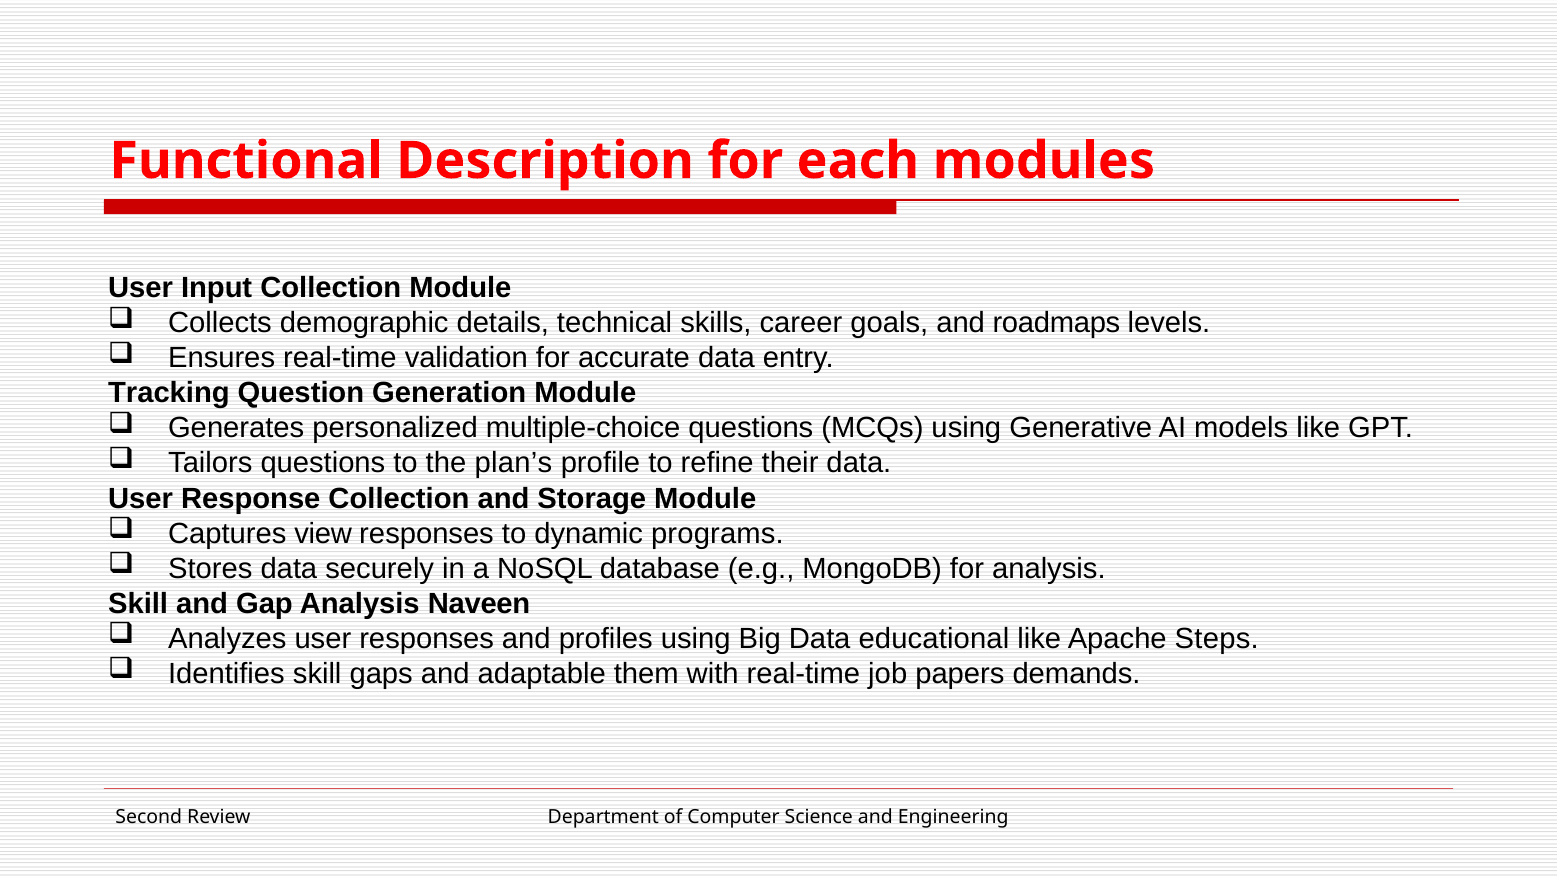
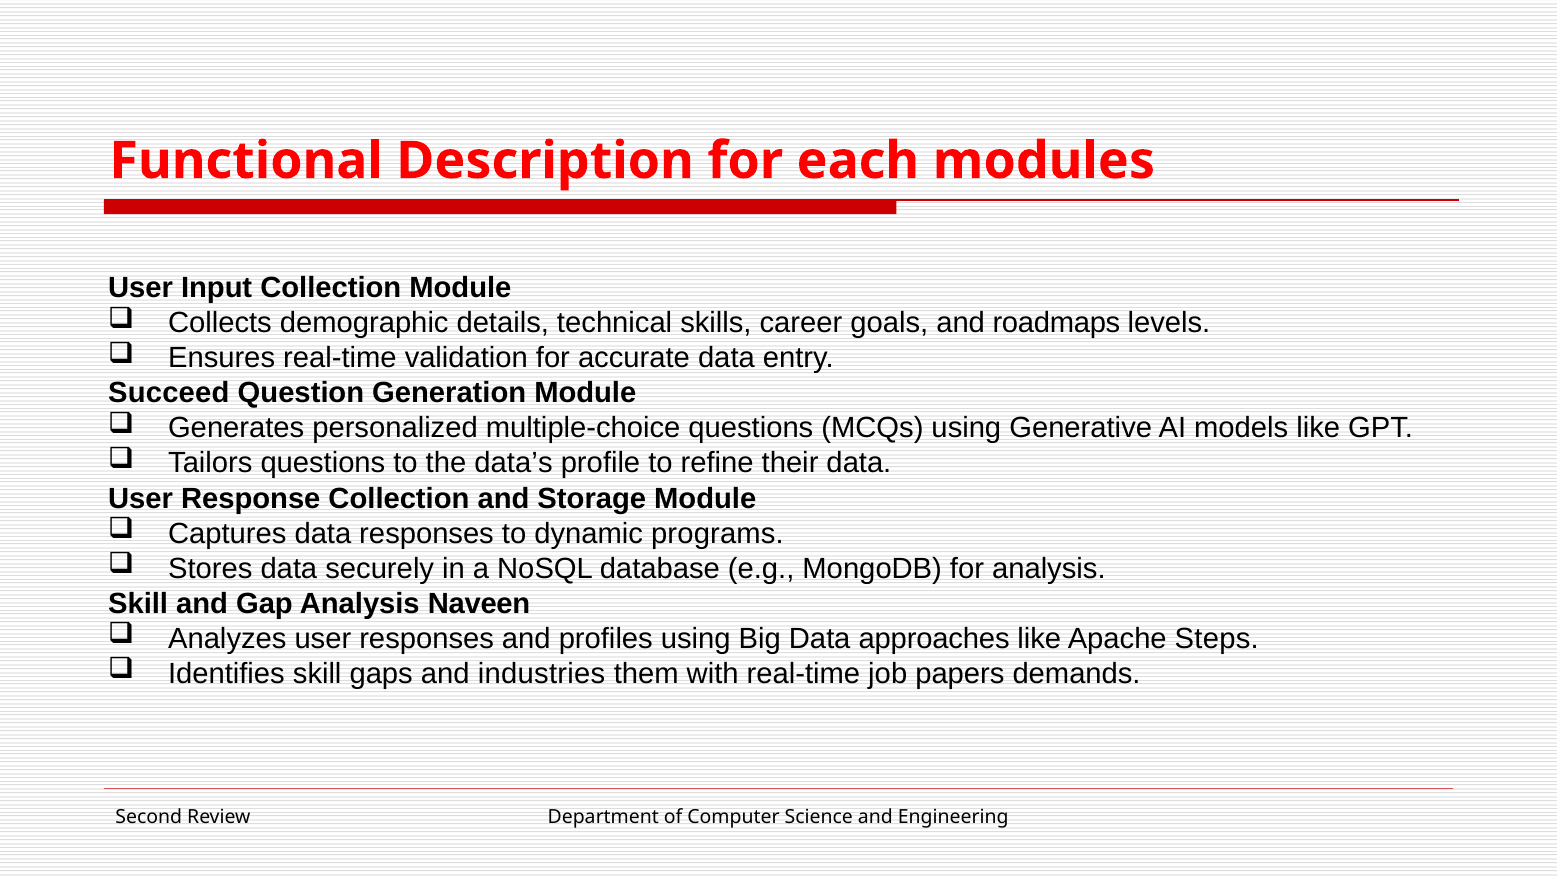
Tracking: Tracking -> Succeed (169, 393)
plan’s: plan’s -> data’s (513, 463)
Captures view: view -> data (323, 533)
educational: educational -> approaches (934, 638)
adaptable: adaptable -> industries (542, 673)
